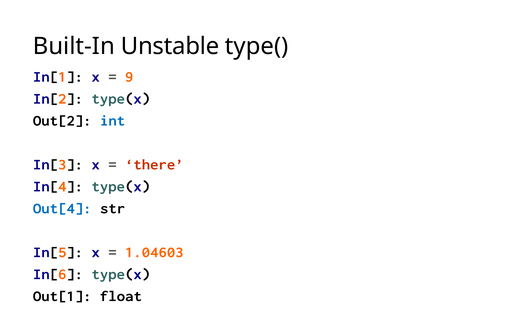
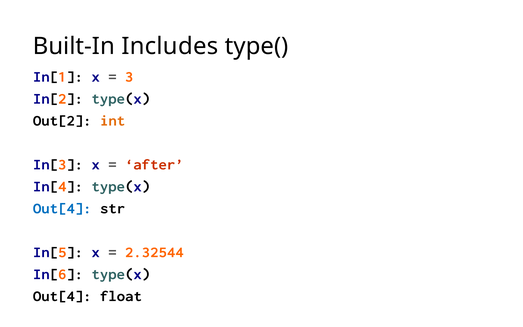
Unstable: Unstable -> Includes (170, 46)
9: 9 -> 3 (129, 77)
int colour: blue -> orange (113, 120)
there: there -> after (154, 164)
1.04603: 1.04603 -> 2.32544 (154, 252)
Out[1: Out[1 -> Out[4 (62, 296)
